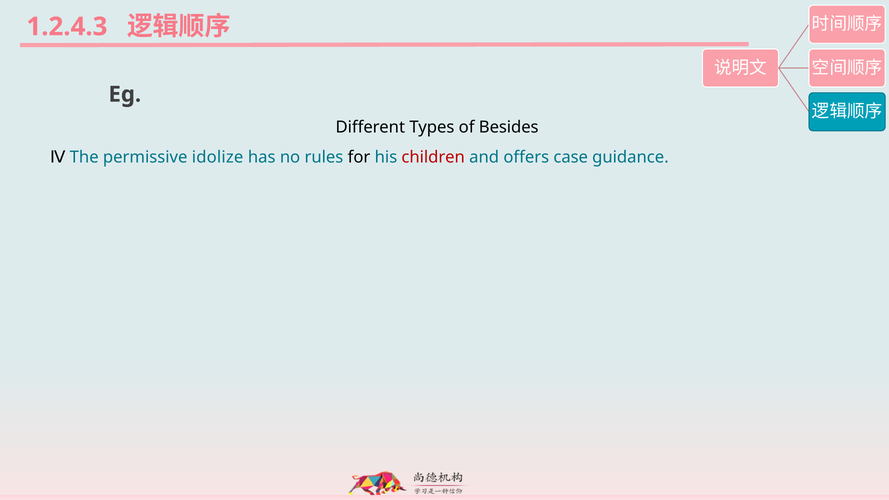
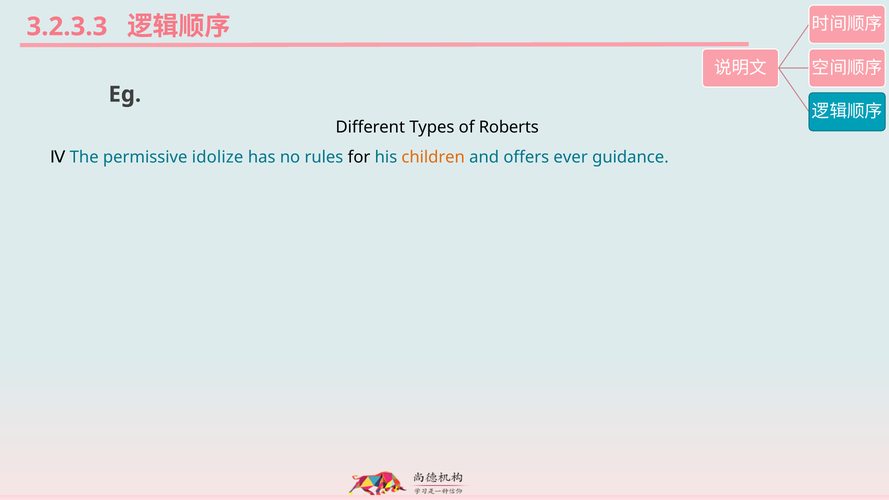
1.2.4.3: 1.2.4.3 -> 3.2.3.3 (67, 27)
Besides: Besides -> Roberts (509, 127)
children colour: red -> orange (433, 157)
case: case -> ever (571, 157)
